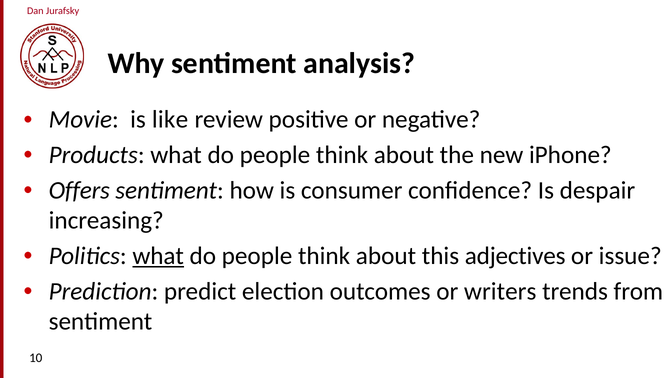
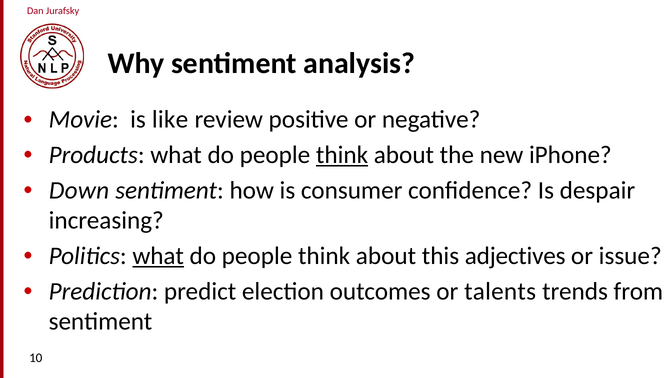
think underline: none -> present (342, 155)
Offers: Offers -> Down (79, 190)
writers: writers -> talents (500, 291)
